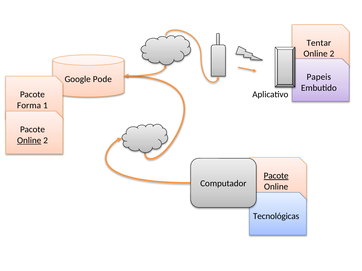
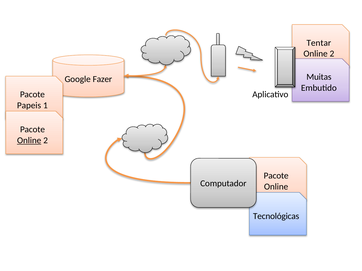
Papeis: Papeis -> Muitas (319, 77)
Pode: Pode -> Fazer (102, 79)
Forma: Forma -> Papeis (29, 105)
Pacote underline: present -> none (276, 176)
